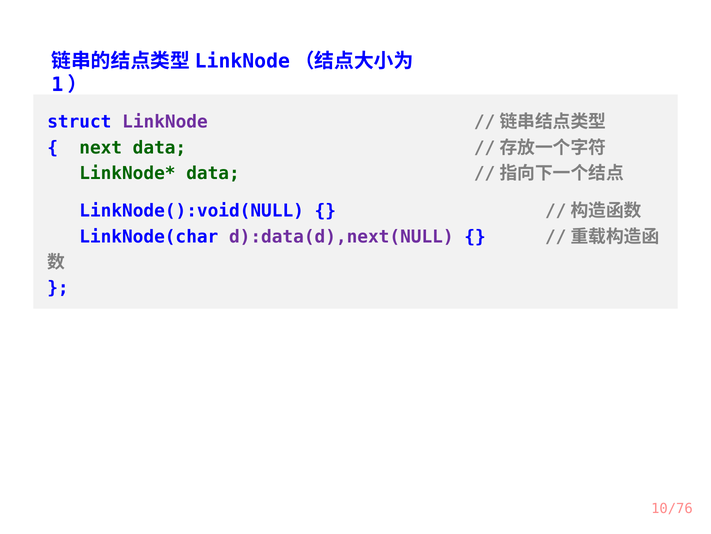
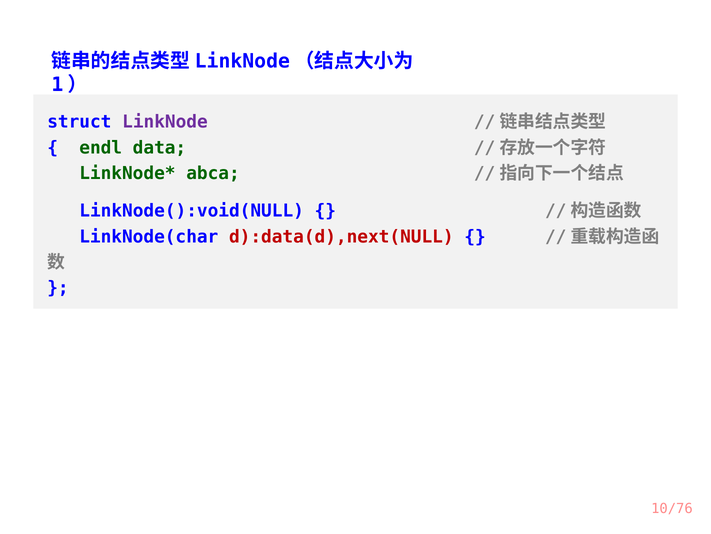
next: next -> endl (101, 148)
data: data -> abca (213, 173)
d):data(d),next(NULL colour: purple -> red (341, 236)
